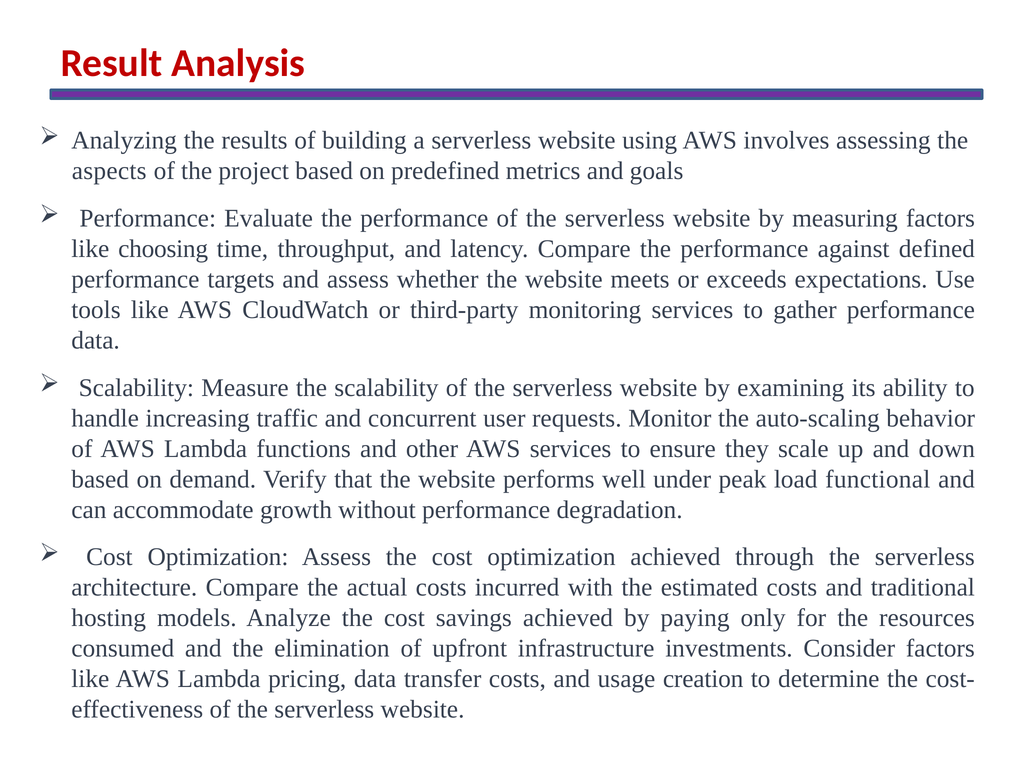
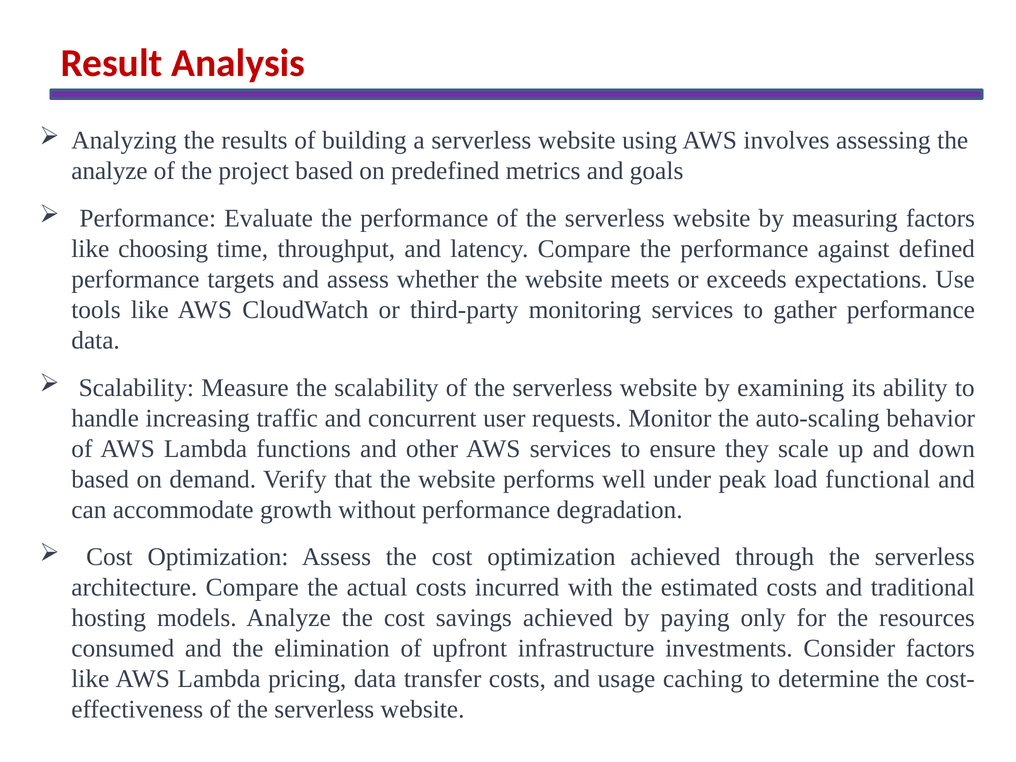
aspects: aspects -> analyze (109, 171)
creation: creation -> caching (703, 679)
